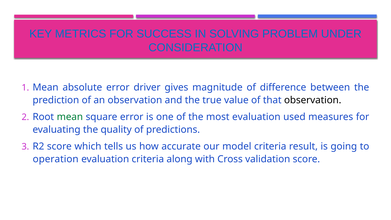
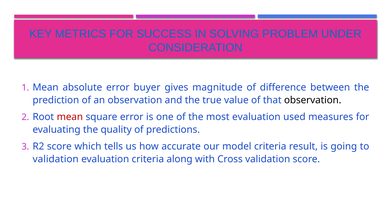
driver: driver -> buyer (147, 87)
mean colour: green -> red (70, 117)
operation: operation -> validation (56, 159)
